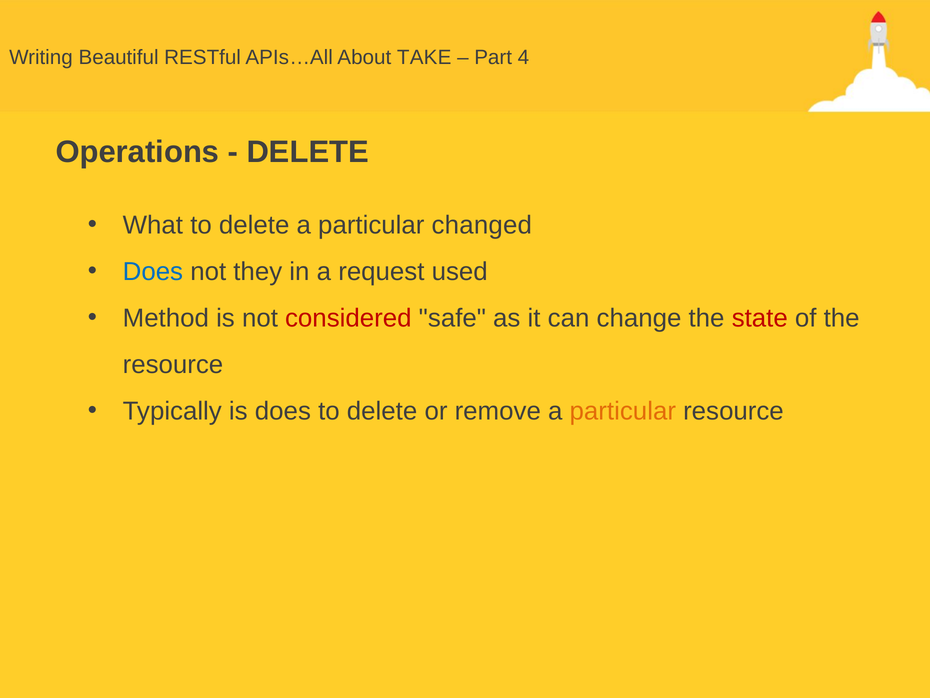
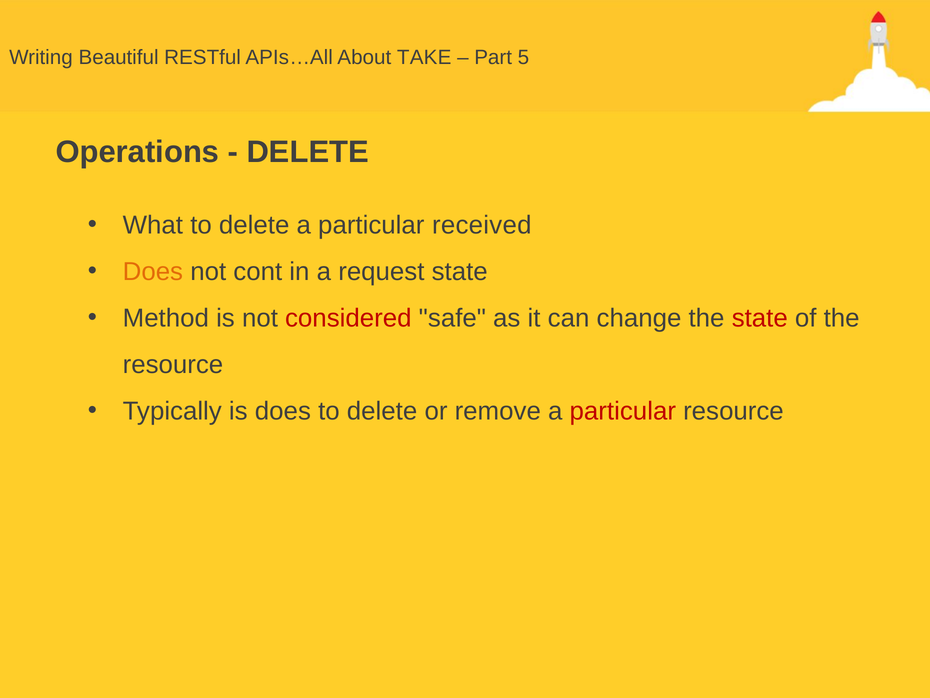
4: 4 -> 5 (523, 58)
changed: changed -> received (482, 225)
Does colour: blue -> orange (153, 272)
they: they -> cont (258, 272)
request used: used -> state (460, 272)
particular colour: orange -> red (623, 411)
